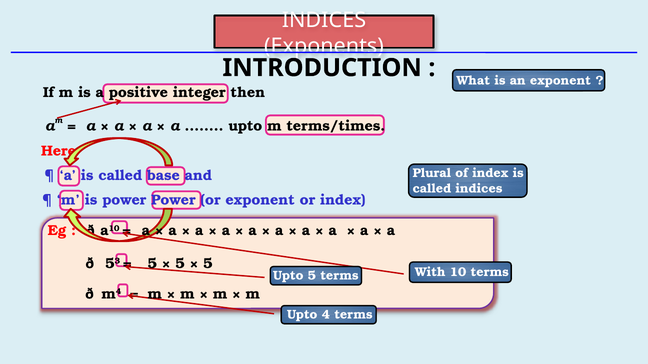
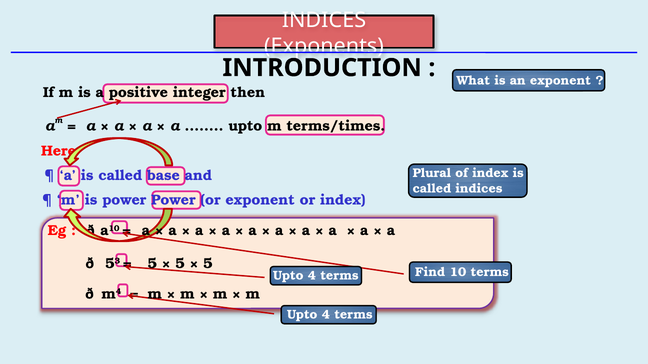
With: With -> Find (430, 272)
5: 5 -> 4 (312, 276)
